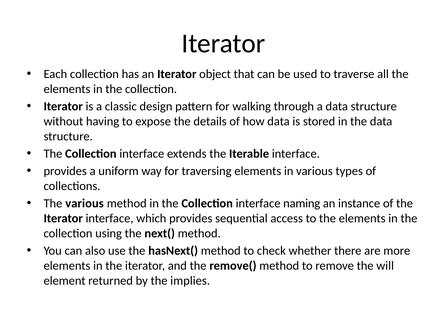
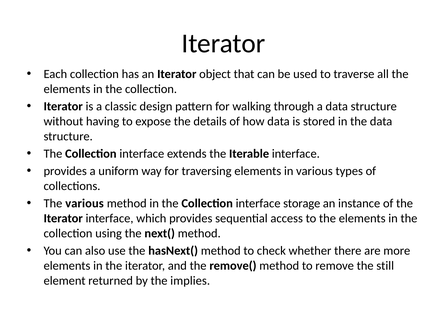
naming: naming -> storage (302, 203)
will: will -> still (385, 265)
